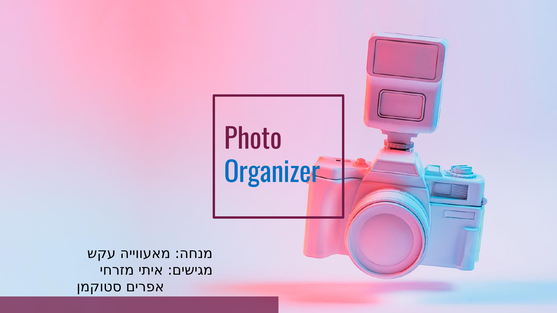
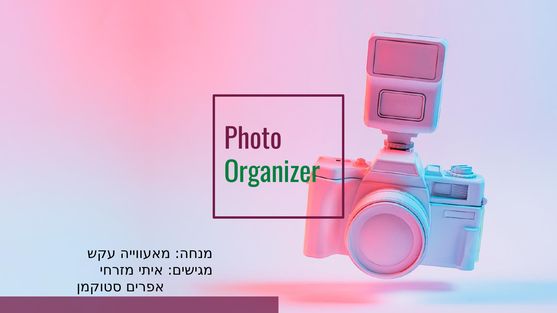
Organizer colour: blue -> green (272, 173)
